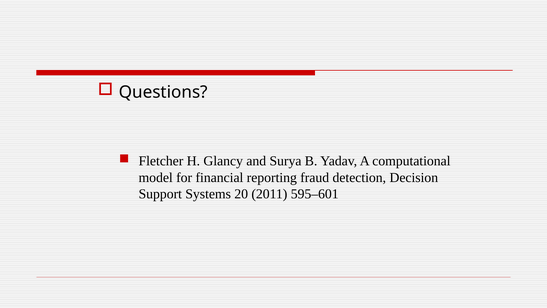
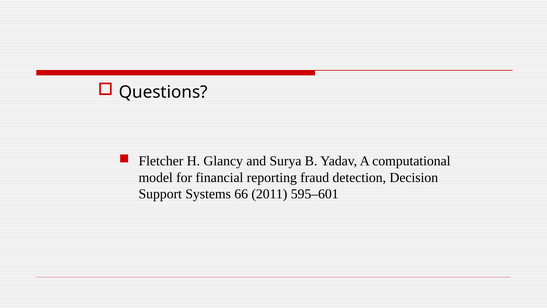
20: 20 -> 66 (241, 194)
